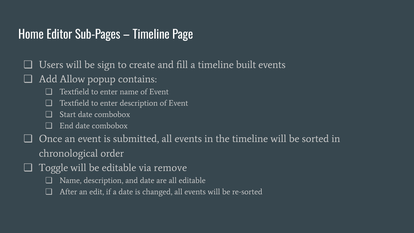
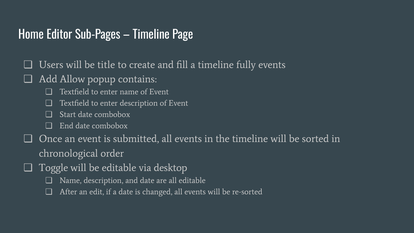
sign: sign -> title (106, 65)
built: built -> fully (246, 65)
remove: remove -> desktop (171, 168)
